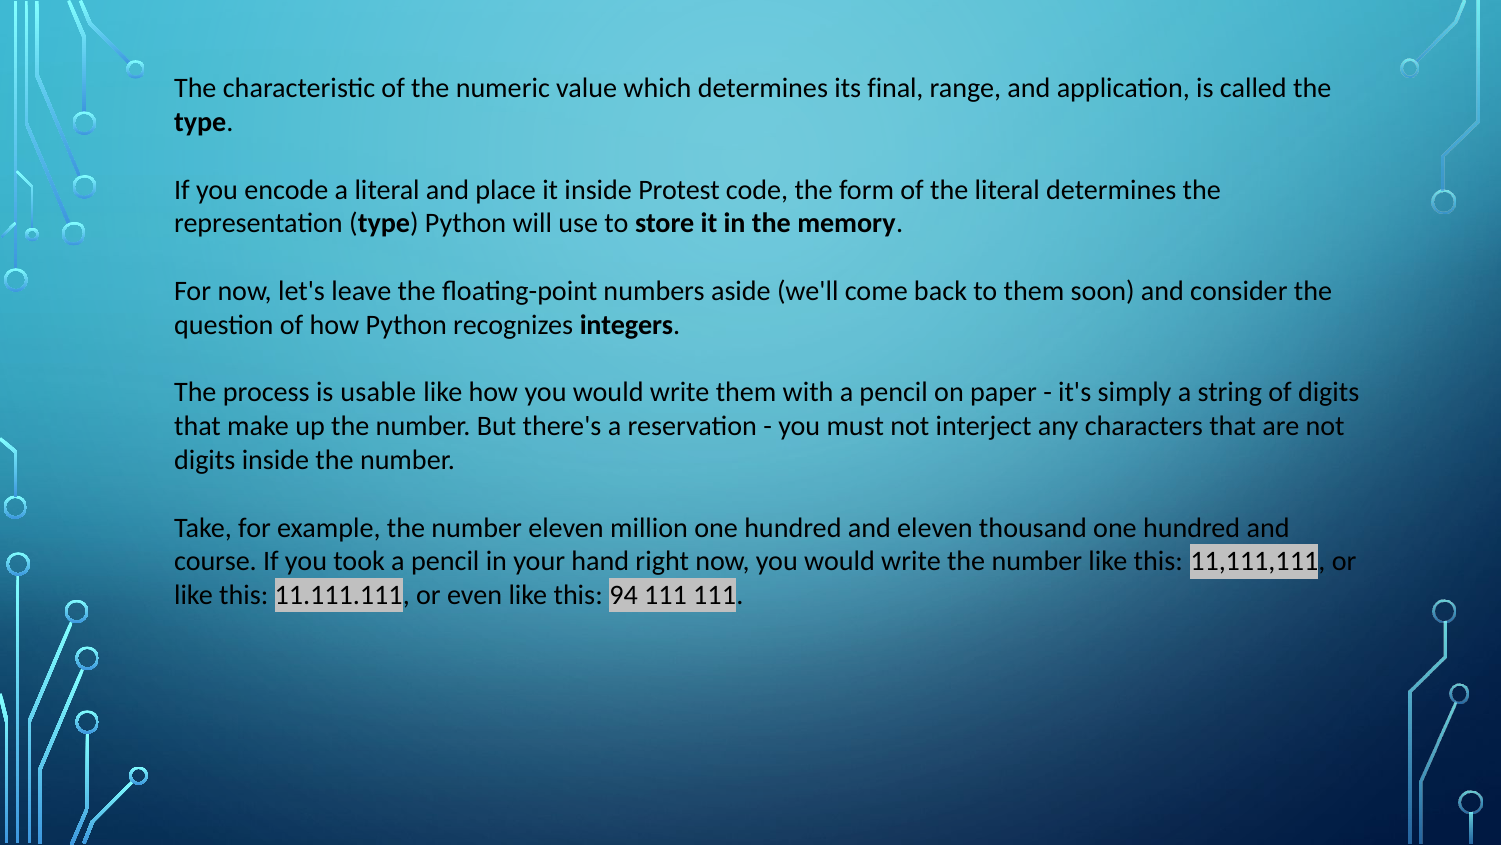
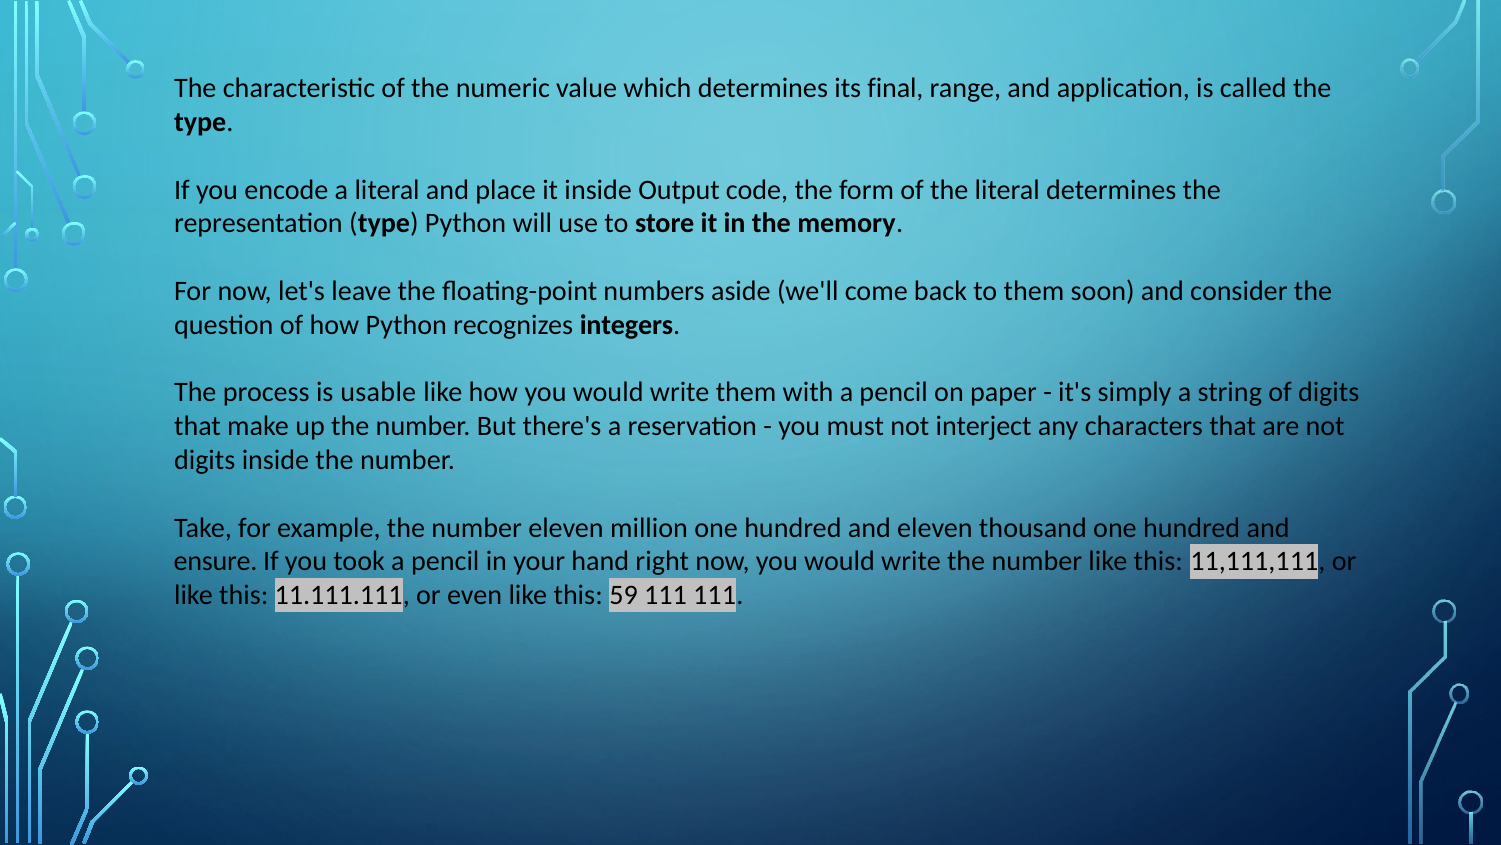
Protest: Protest -> Output (679, 190)
course: course -> ensure (216, 561)
94: 94 -> 59 (624, 595)
